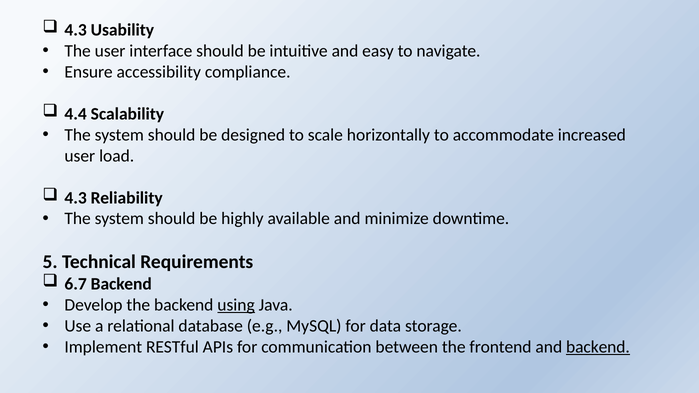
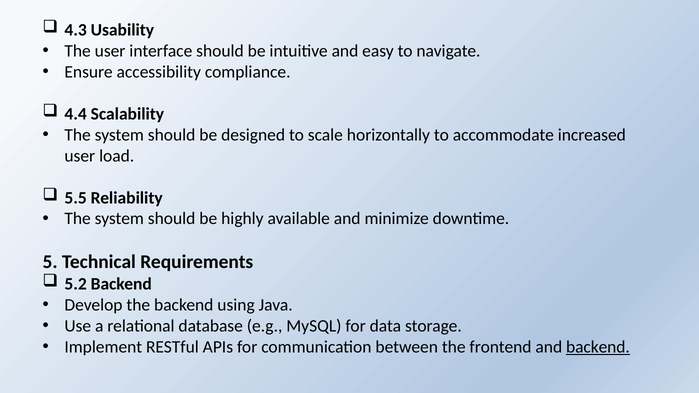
4.3: 4.3 -> 5.5 (76, 198)
6.7: 6.7 -> 5.2 (76, 284)
using underline: present -> none (236, 305)
